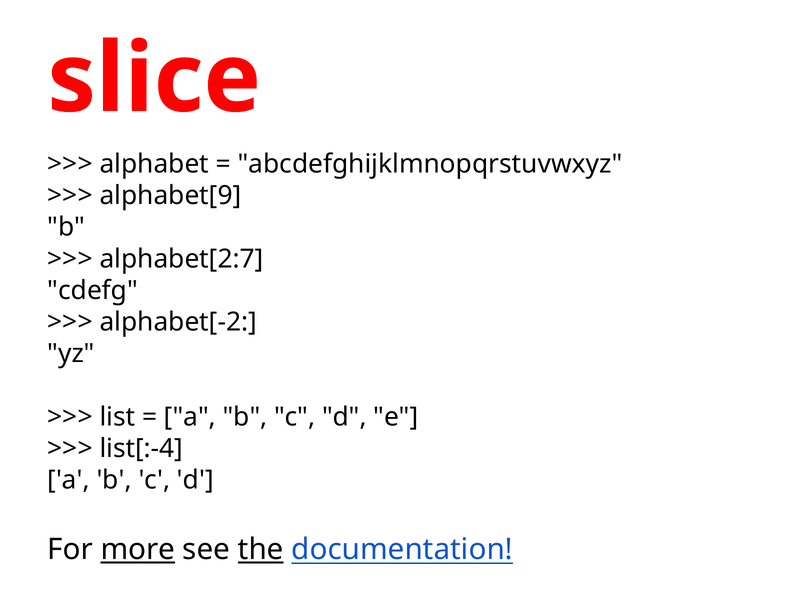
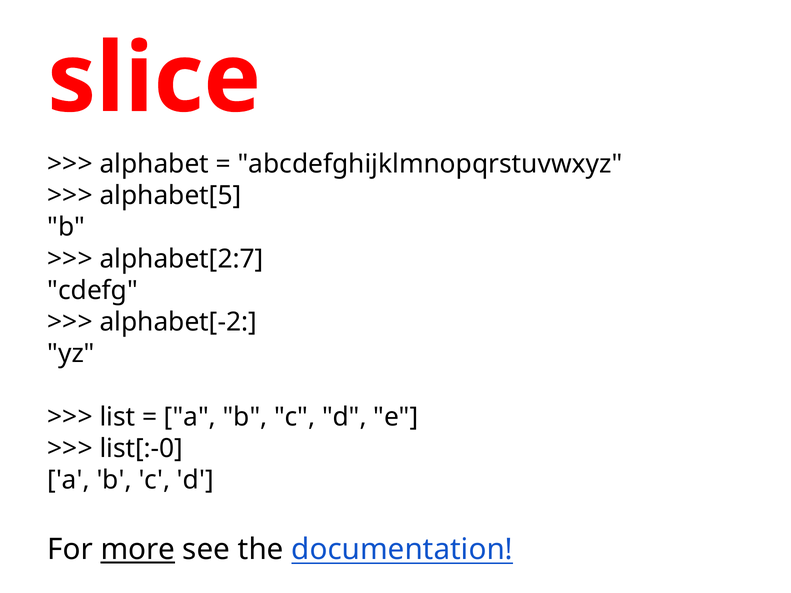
alphabet[9: alphabet[9 -> alphabet[5 (170, 196)
list[:-4: list[:-4 -> list[:-0 (141, 449)
the underline: present -> none (261, 550)
